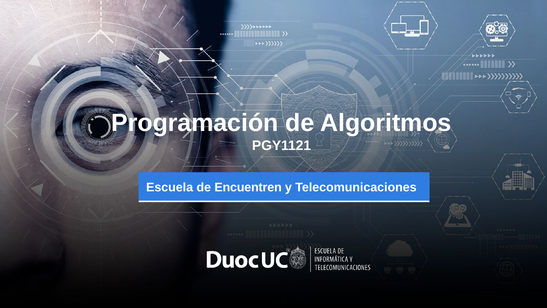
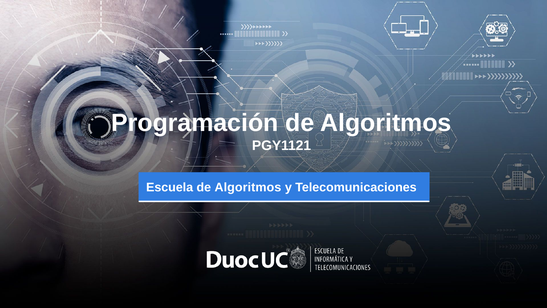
Escuela de Encuentren: Encuentren -> Algoritmos (248, 187)
